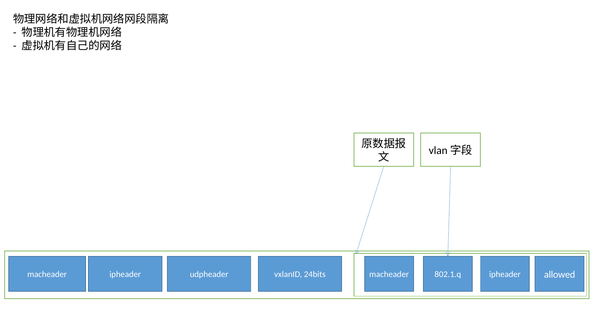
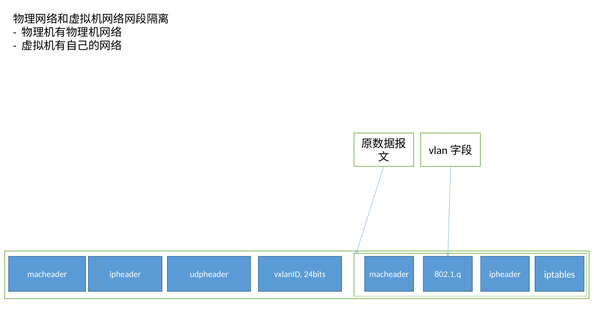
allowed: allowed -> iptables (560, 275)
